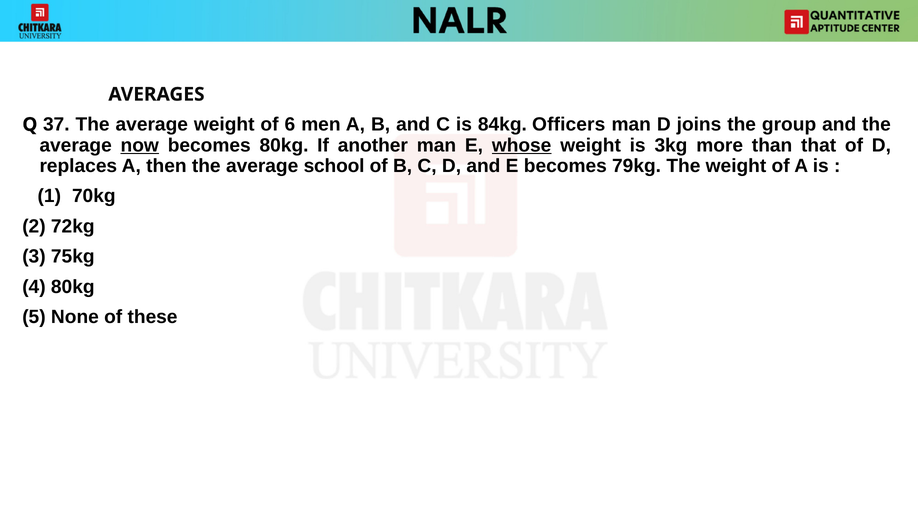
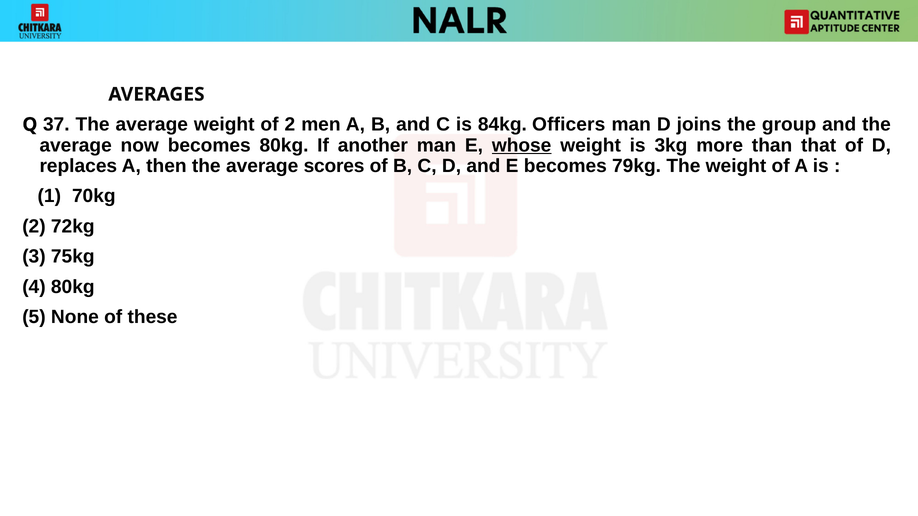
of 6: 6 -> 2 (290, 125)
now underline: present -> none (140, 145)
school: school -> scores (334, 166)
